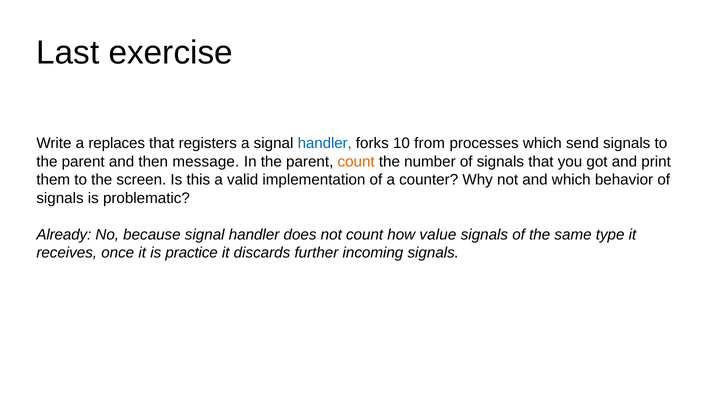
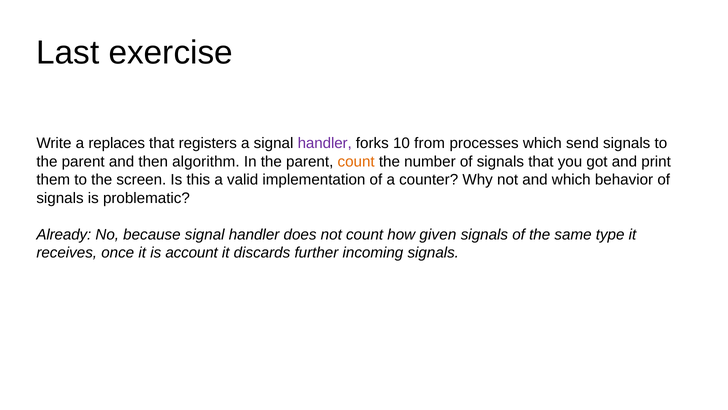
handler colour: blue -> purple (325, 143)
message: message -> algorithm (206, 161)
value: value -> given (438, 234)
practice: practice -> account (192, 252)
